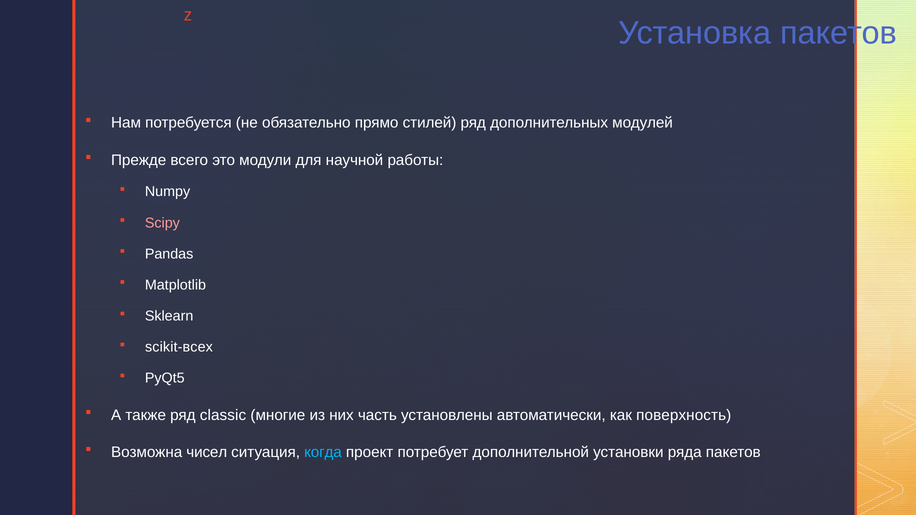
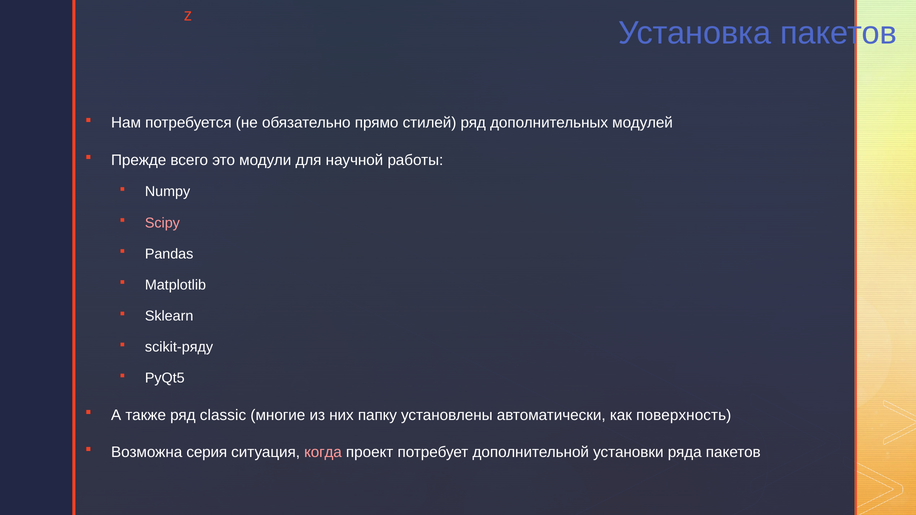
scikit-всех: scikit-всех -> scikit-ряду (179, 347)
часть: часть -> папку (377, 415)
чисел: чисел -> серия (207, 452)
когда colour: light blue -> pink (323, 452)
